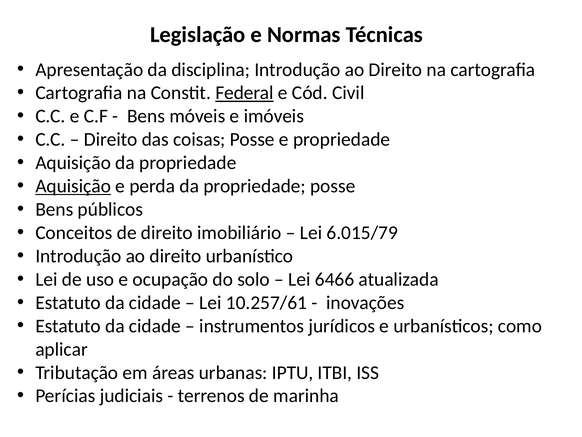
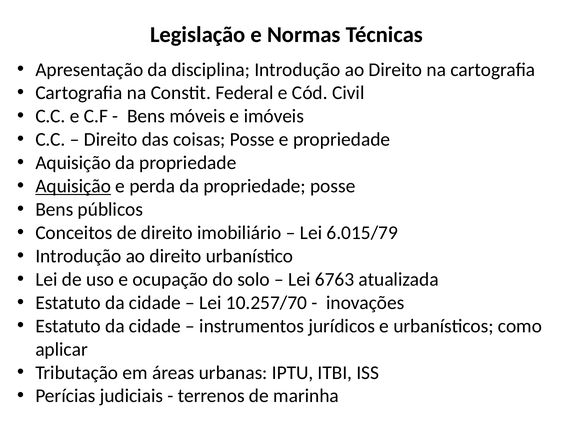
Federal underline: present -> none (244, 93)
6466: 6466 -> 6763 (335, 279)
10.257/61: 10.257/61 -> 10.257/70 (267, 302)
